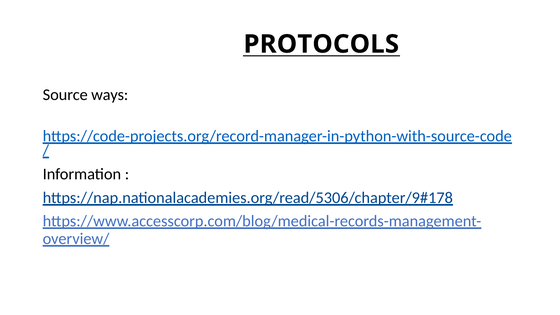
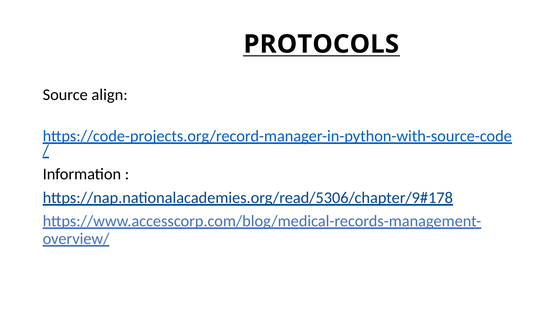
ways: ways -> align (110, 95)
